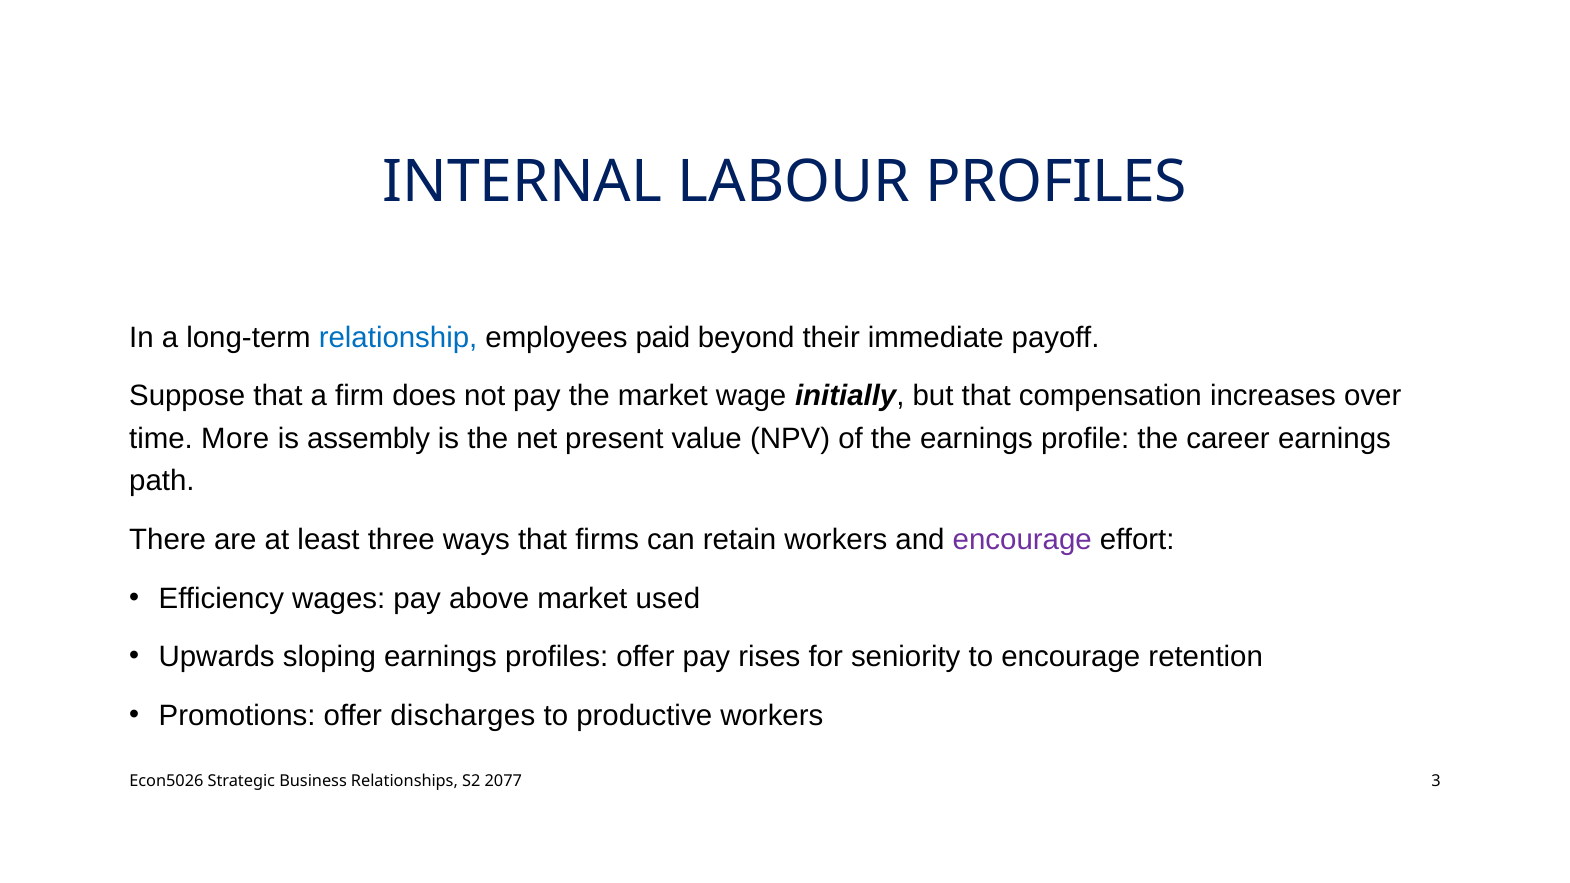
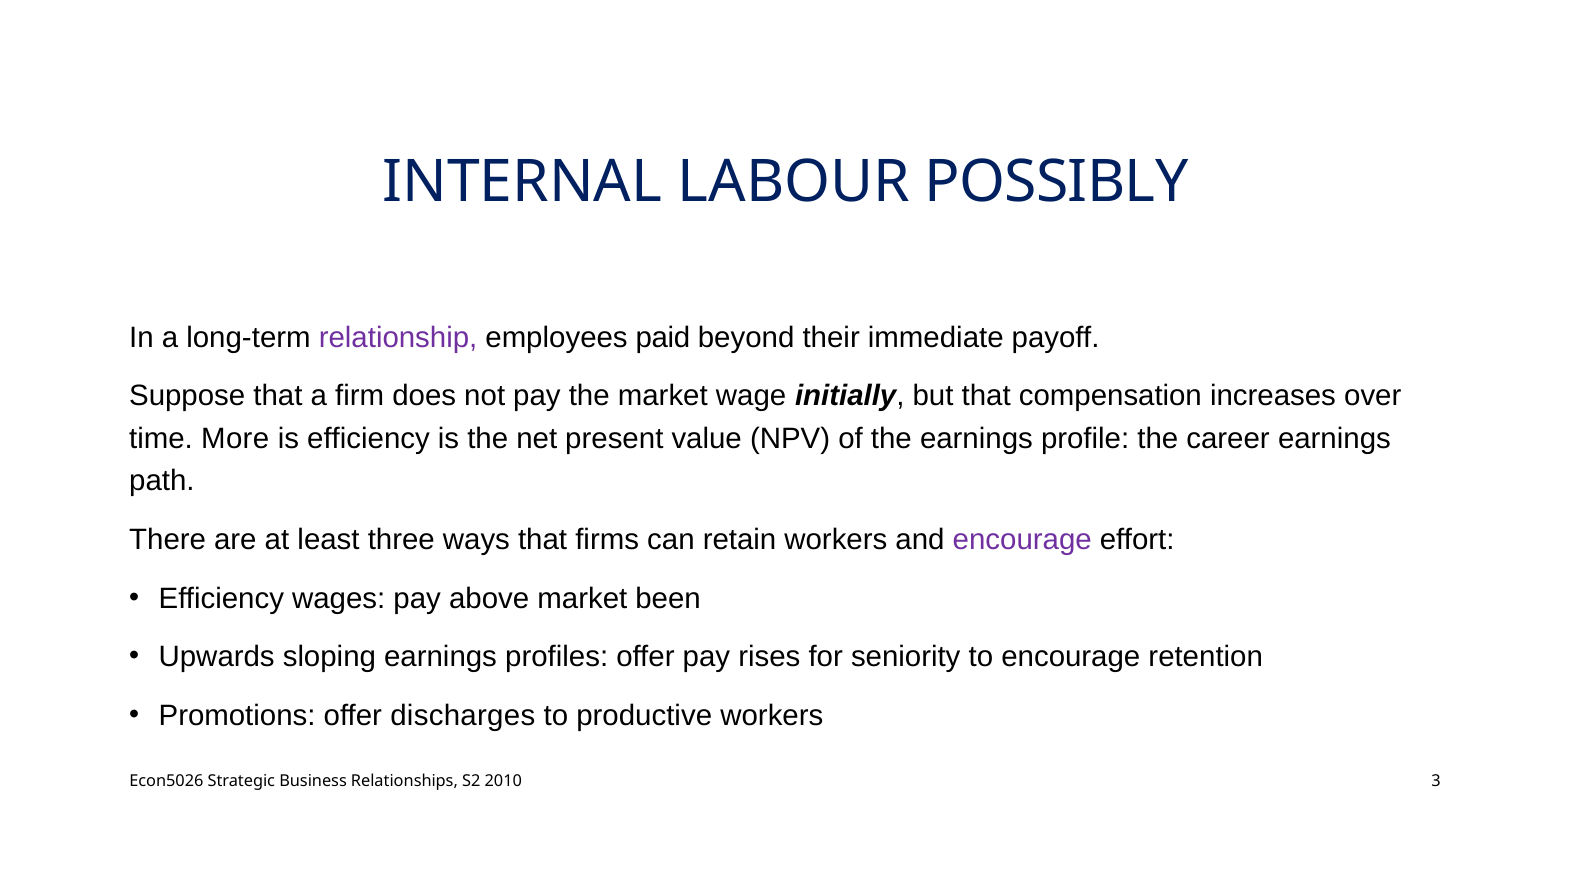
LABOUR PROFILES: PROFILES -> POSSIBLY (1056, 182)
relationship colour: blue -> purple (398, 337)
is assembly: assembly -> efficiency (368, 439)
used: used -> been (668, 598)
2077: 2077 -> 2010 (503, 781)
